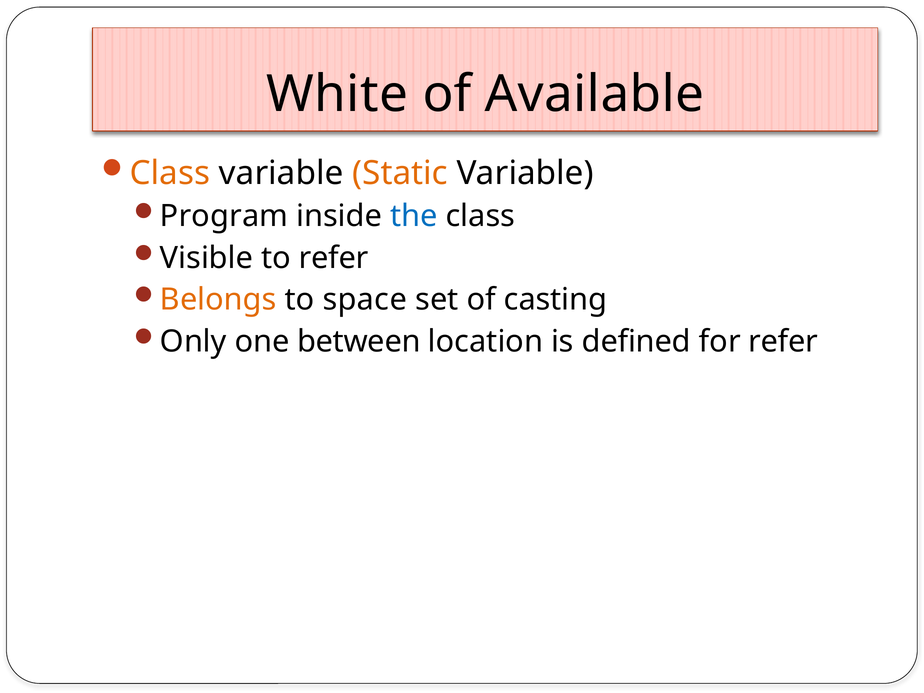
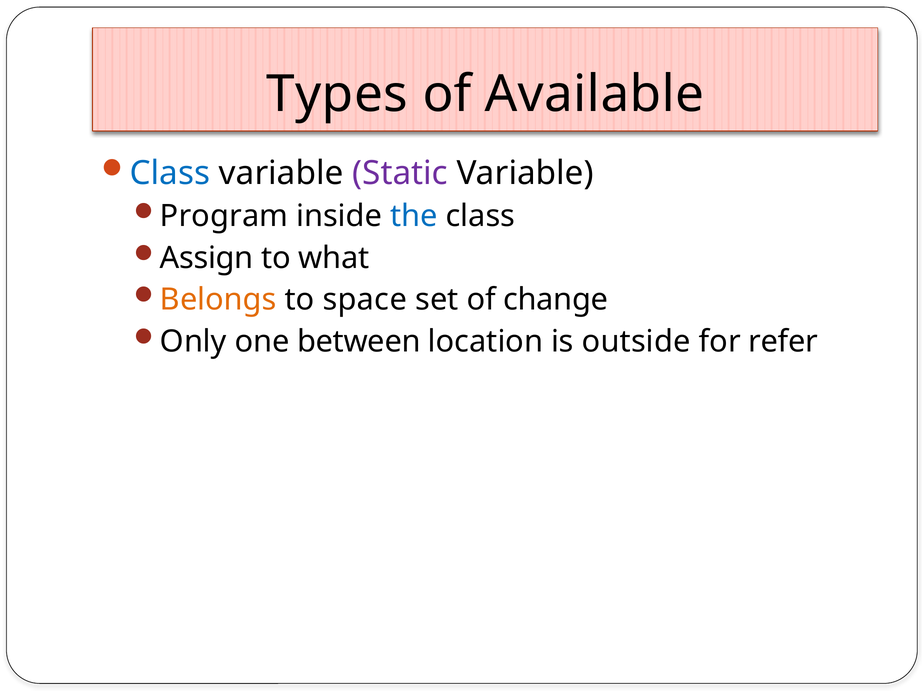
White: White -> Types (337, 94)
Class colour: orange -> blue (170, 173)
Static colour: orange -> purple (400, 173)
Visible: Visible -> Assign (207, 258)
to refer: refer -> what (334, 258)
casting: casting -> change (556, 300)
defined: defined -> outside (636, 341)
